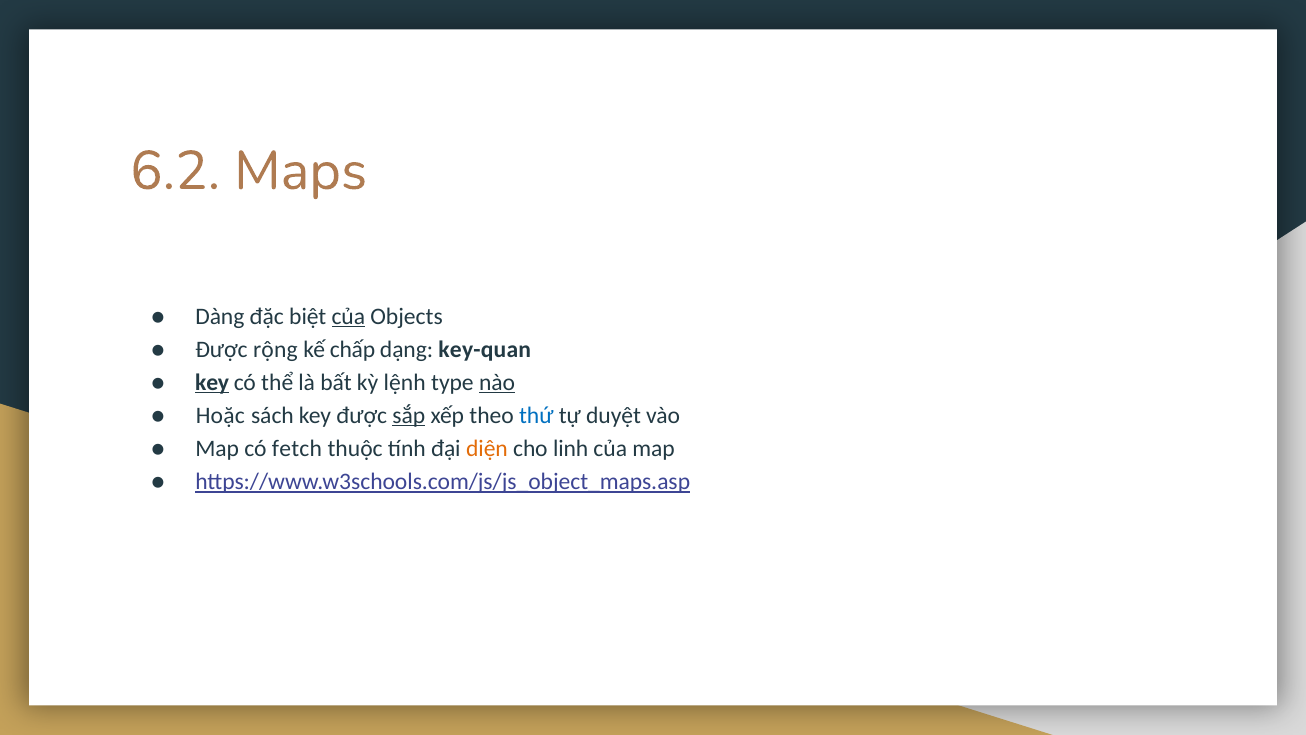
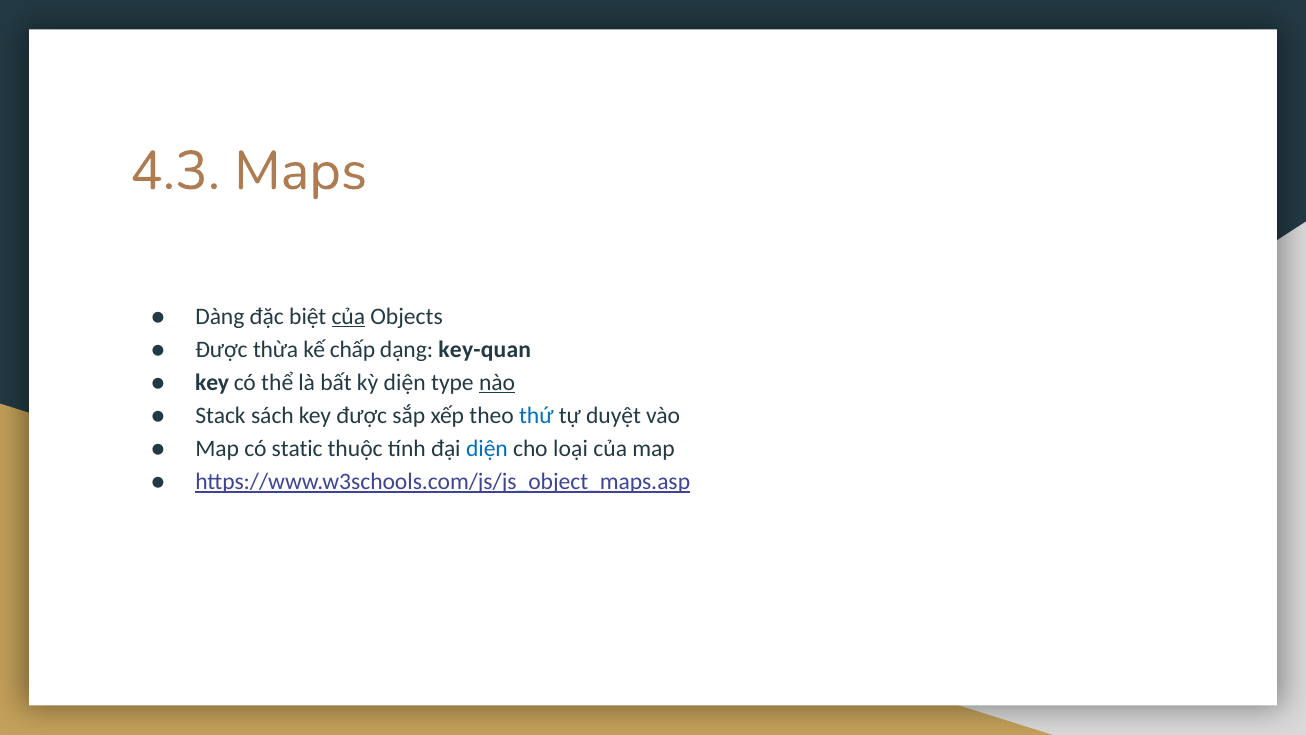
6.2: 6.2 -> 4.3 (175, 171)
rộng: rộng -> thừa (276, 349)
key underline: present -> none (212, 382)
kỳ lệnh: lệnh -> diện (405, 382)
Hoặc: Hoặc -> Stack (221, 415)
sắp underline: present -> none (409, 415)
fetch: fetch -> static (297, 448)
diện colour: orange -> blue (487, 448)
linh: linh -> loại (571, 448)
